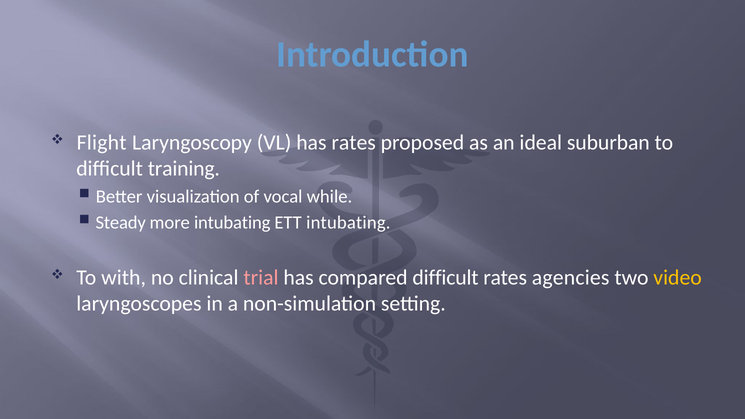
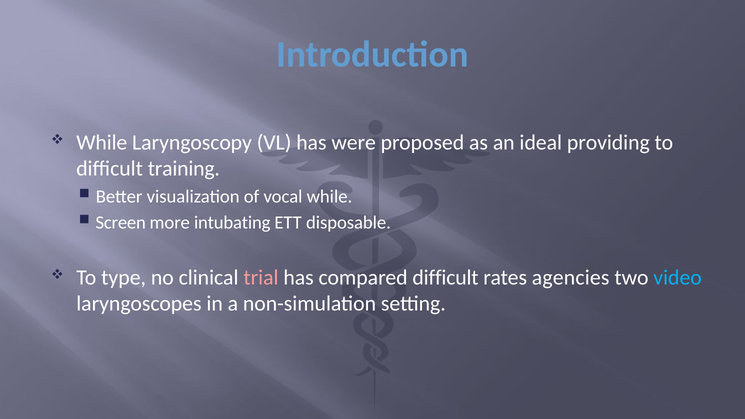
Flight: Flight -> While (102, 143)
has rates: rates -> were (354, 143)
suburban: suburban -> providing (608, 143)
Steady: Steady -> Screen (121, 223)
ETT intubating: intubating -> disposable (348, 223)
with: with -> type (124, 277)
video colour: yellow -> light blue (678, 277)
